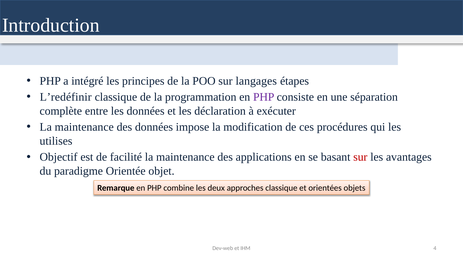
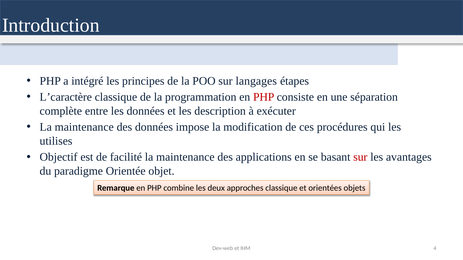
L’redéfinir: L’redéfinir -> L’caractère (66, 97)
PHP colour: purple -> red (264, 97)
déclaration: déclaration -> description (220, 111)
